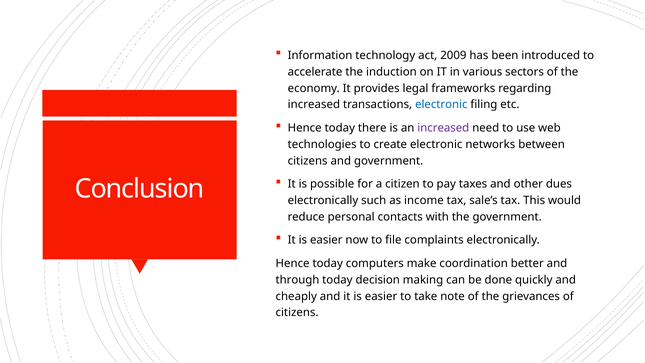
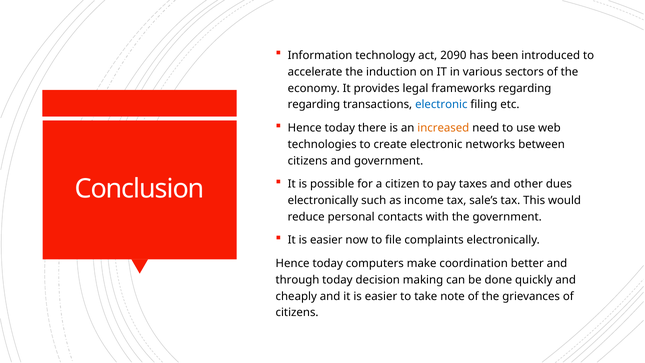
2009: 2009 -> 2090 (453, 55)
increased: increased -> regarding (314, 105)
increased colour: purple -> orange (443, 128)
